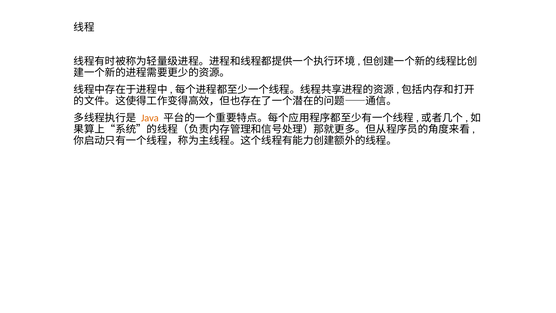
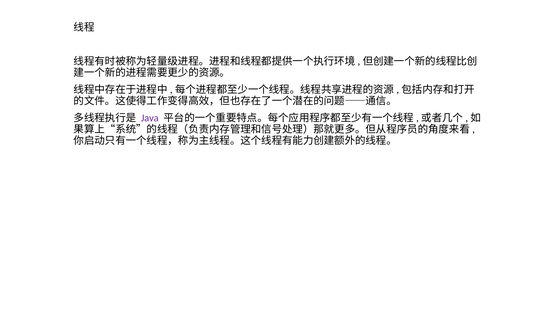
Java colour: orange -> purple (150, 118)
